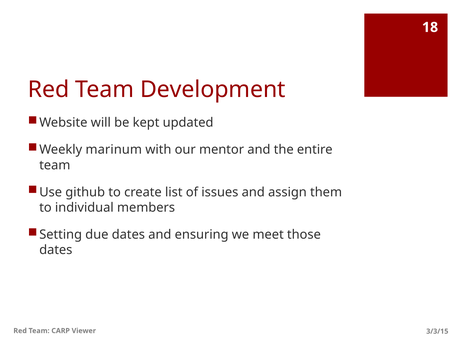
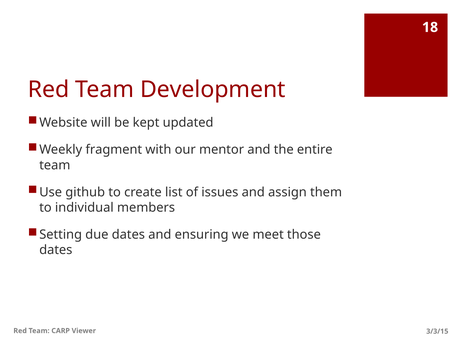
marinum: marinum -> fragment (114, 150)
